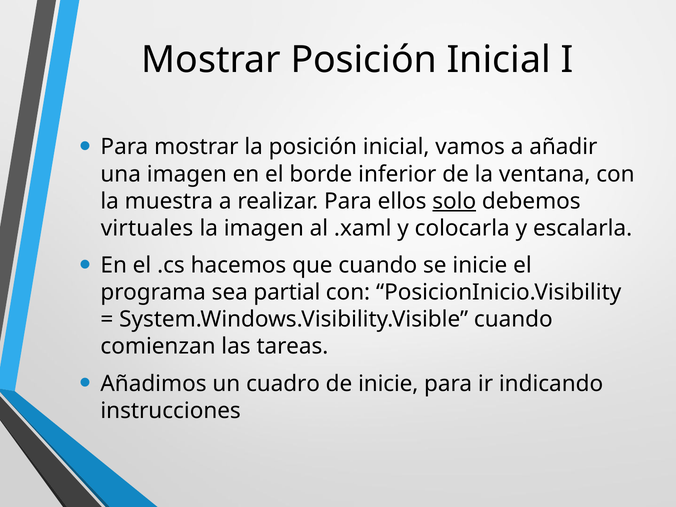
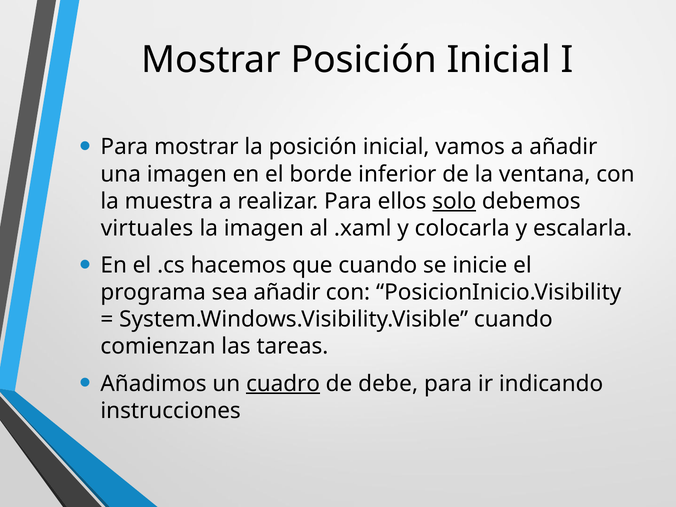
sea partial: partial -> añadir (287, 292)
cuadro underline: none -> present (283, 384)
de inicie: inicie -> debe (388, 384)
